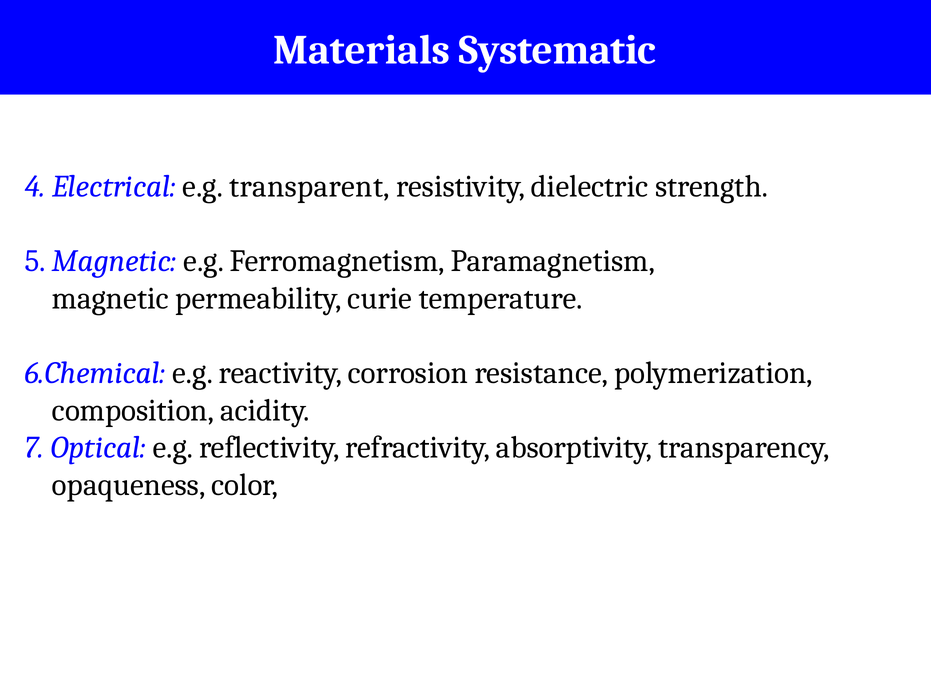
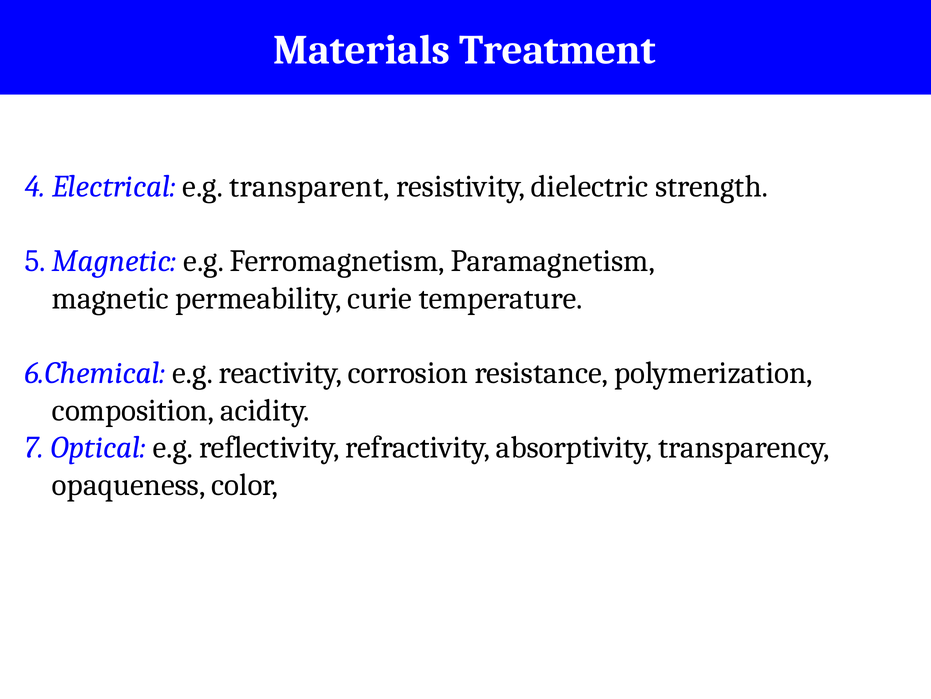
Systematic: Systematic -> Treatment (558, 50)
